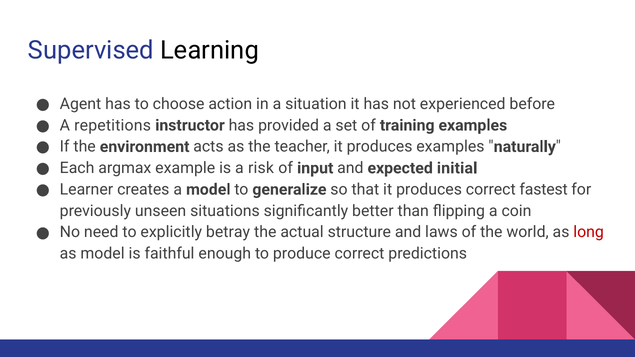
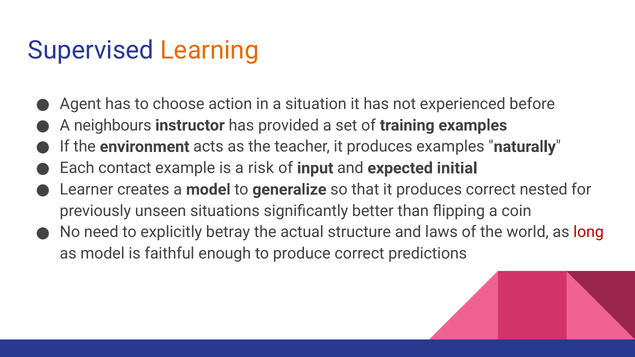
Learning colour: black -> orange (210, 50)
repetitions: repetitions -> neighbours (113, 125)
argmax: argmax -> contact (125, 168)
fastest: fastest -> nested (544, 190)
